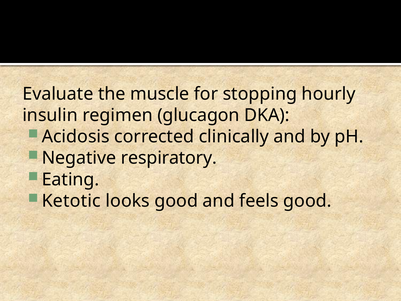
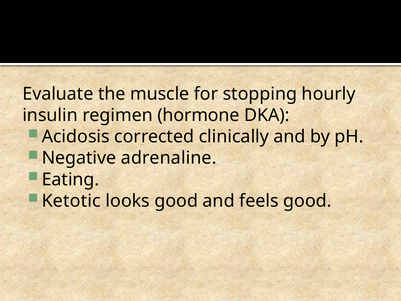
glucagon: glucagon -> hormone (198, 115)
respiratory: respiratory -> adrenaline (169, 158)
